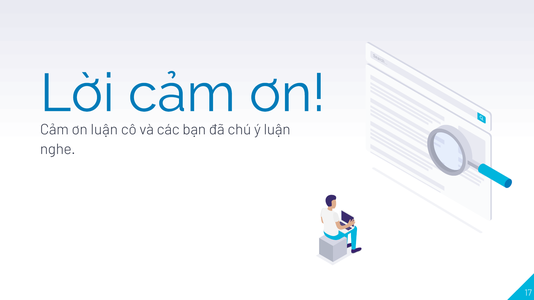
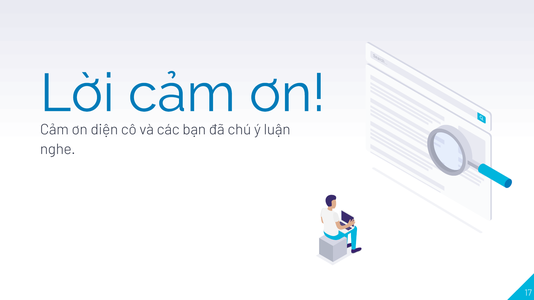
ơn luận: luận -> diện (104, 130)
